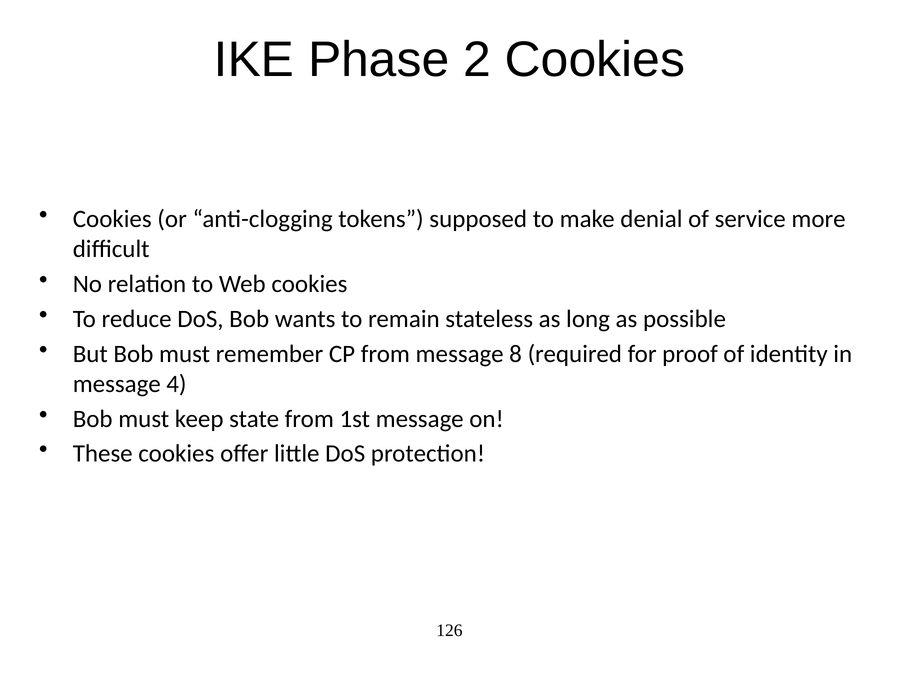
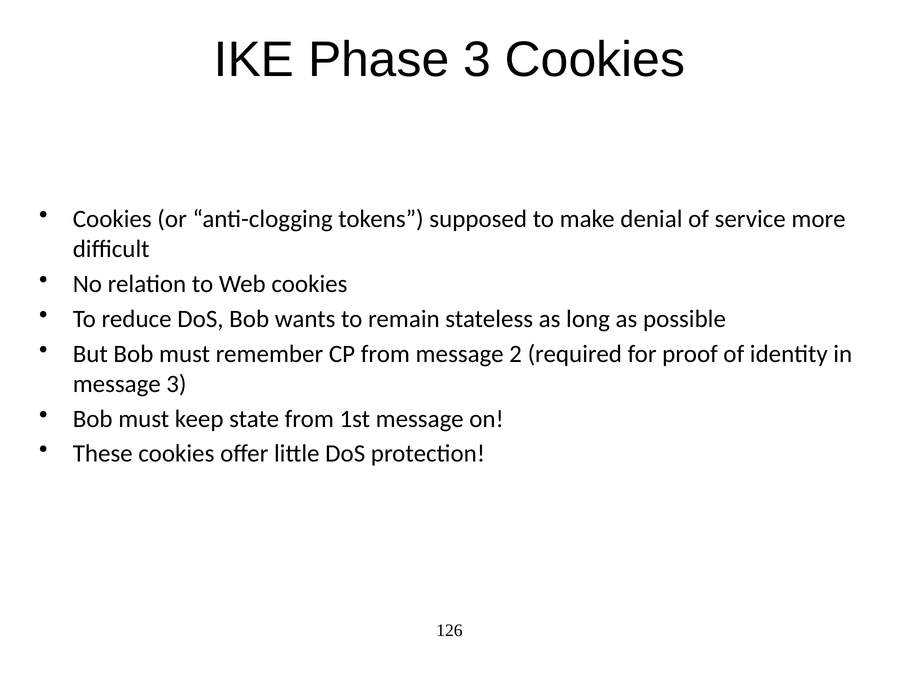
Phase 2: 2 -> 3 (477, 60)
8: 8 -> 2 (516, 354)
message 4: 4 -> 3 (176, 384)
